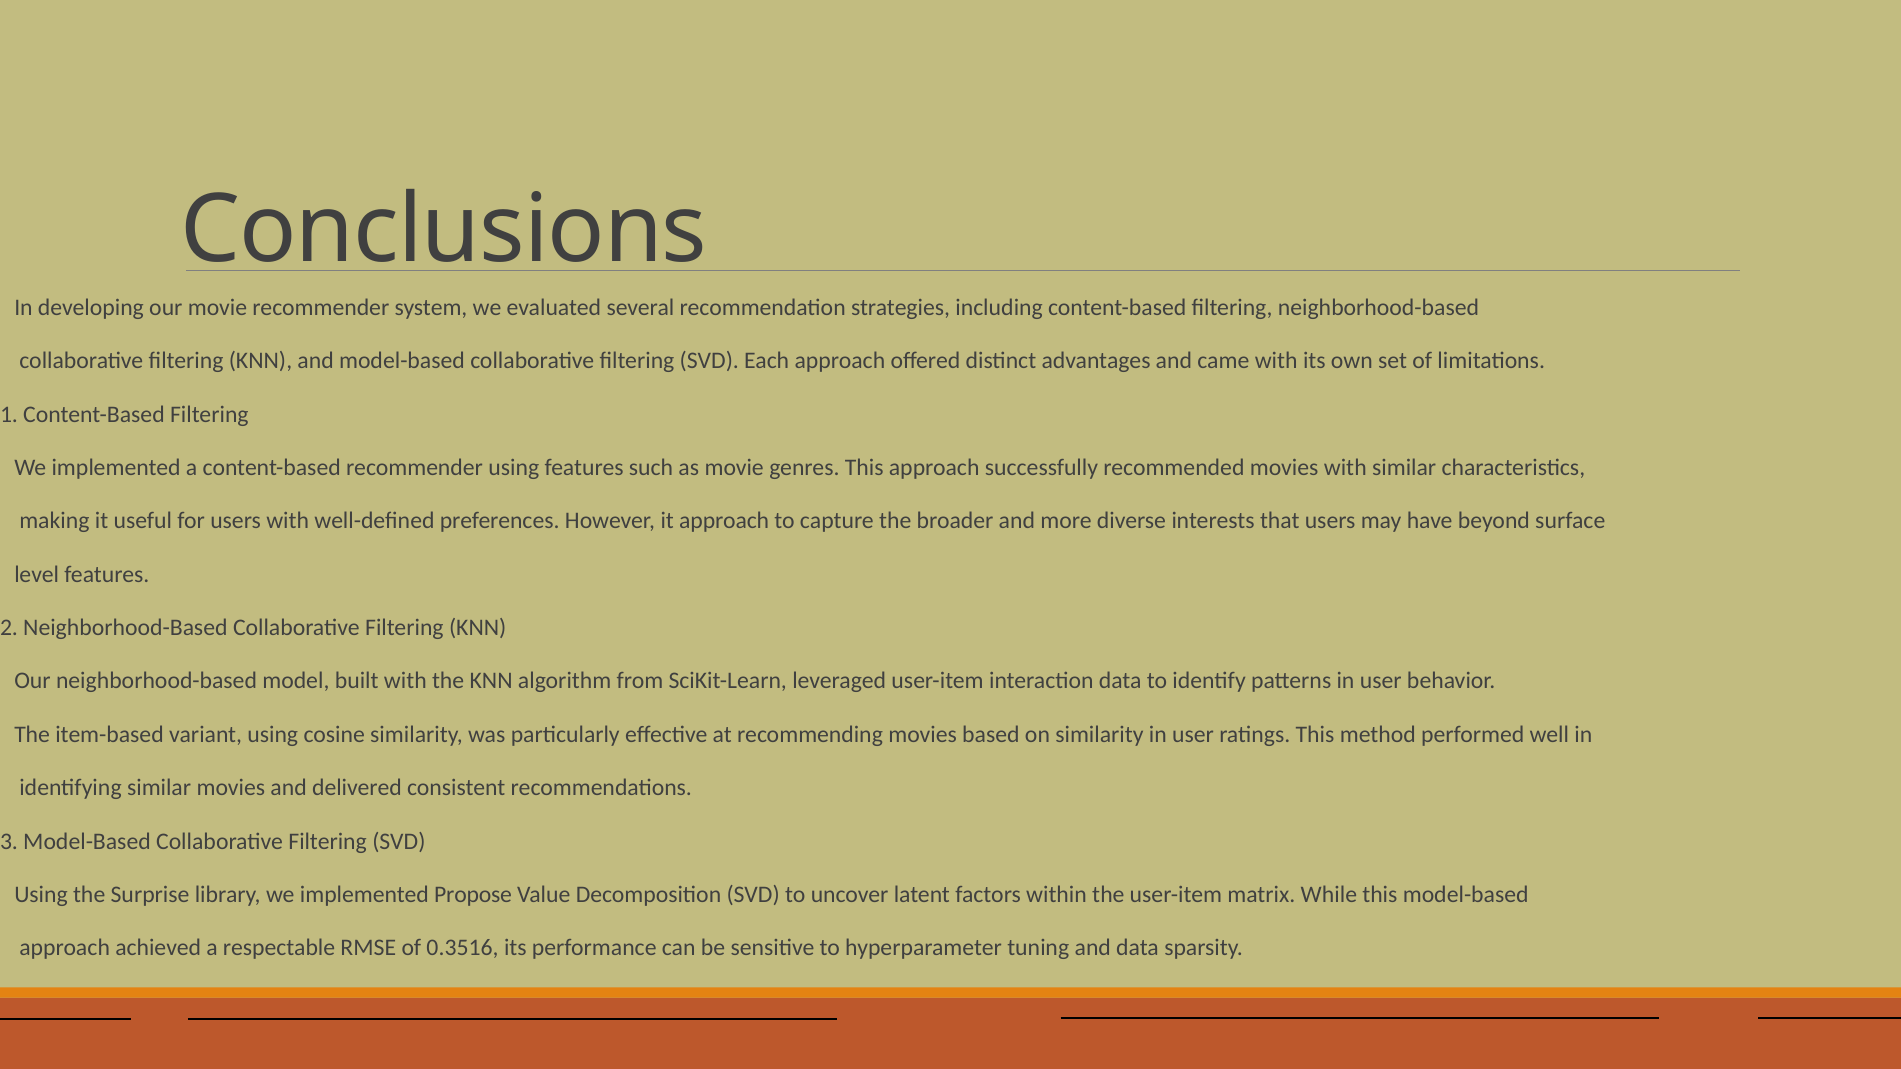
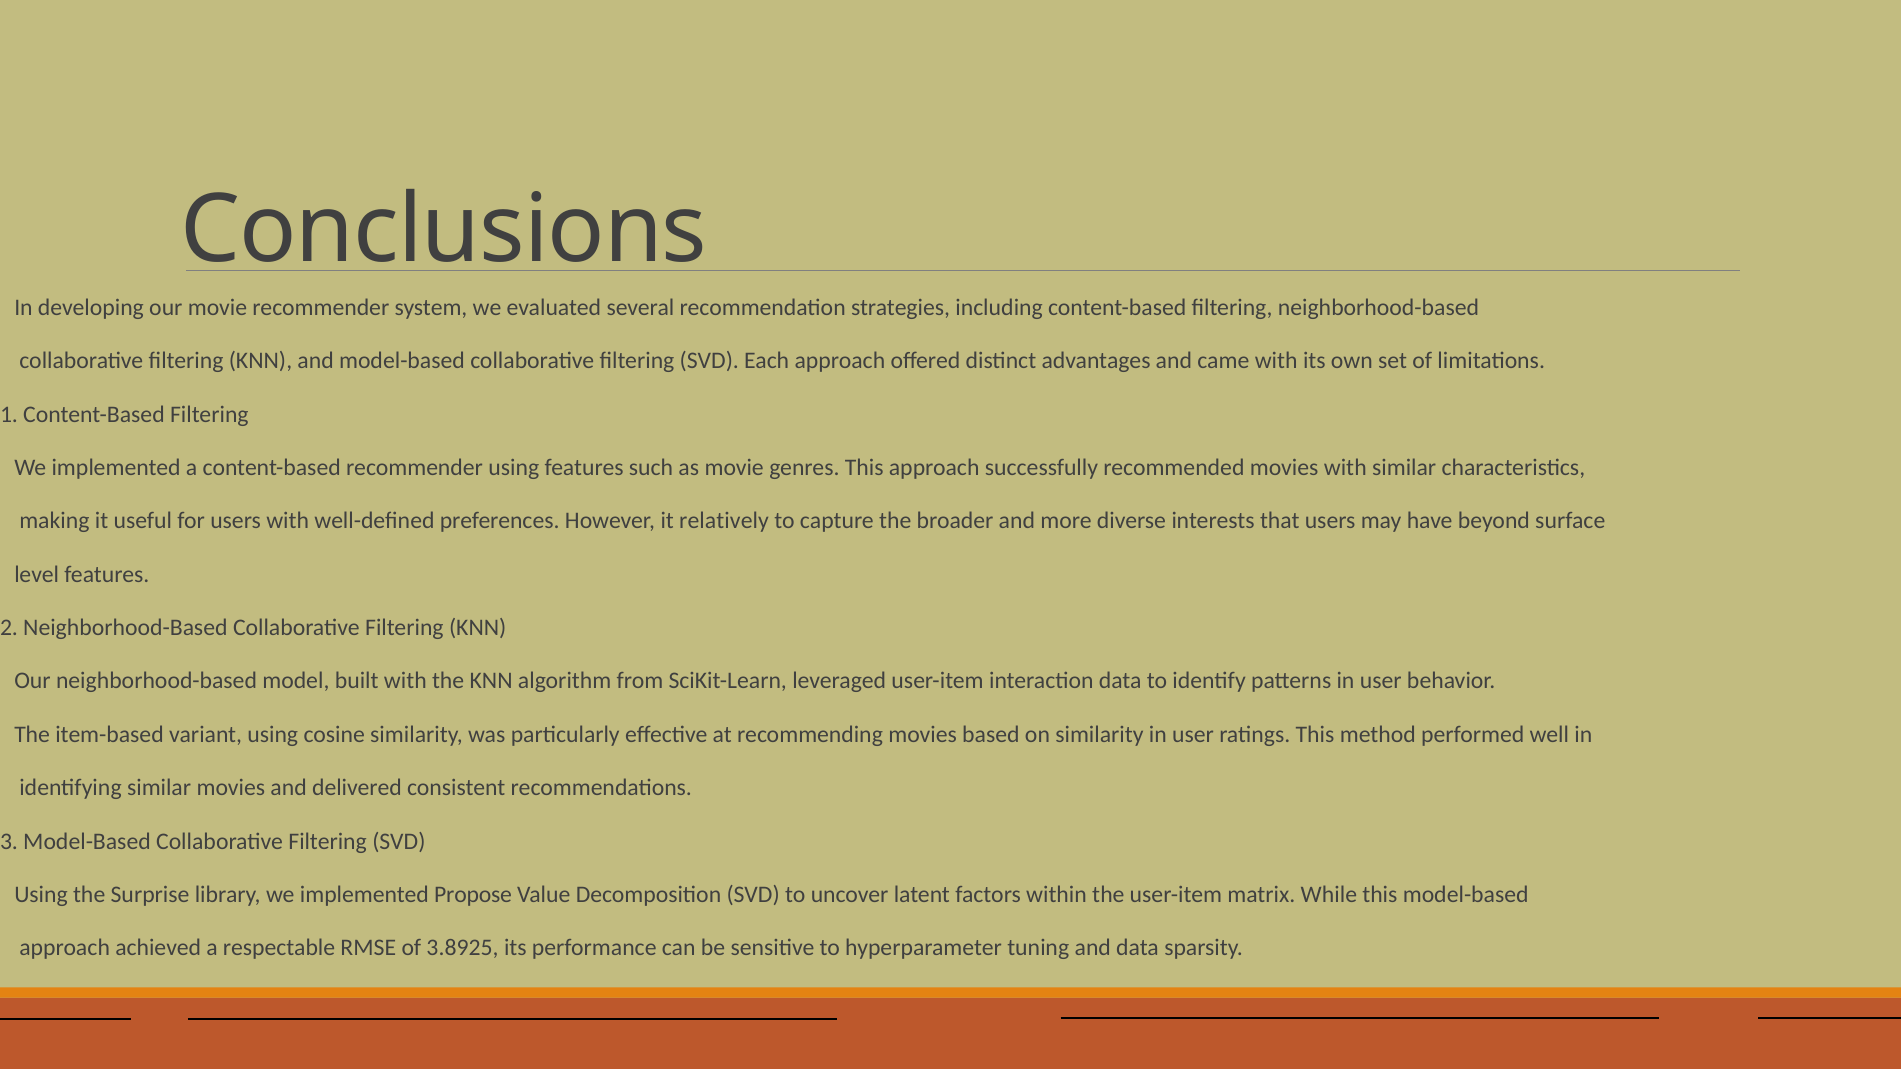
it approach: approach -> relatively (724, 521)
0.3516: 0.3516 -> 3.8925 (463, 948)
